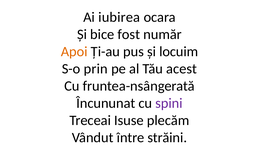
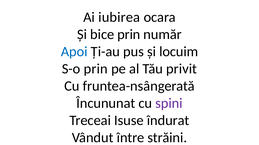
bice fost: fost -> prin (129, 35)
Apoi colour: orange -> blue (74, 52)
acest: acest -> privit (182, 69)
plecăm: plecăm -> îndurat (168, 121)
